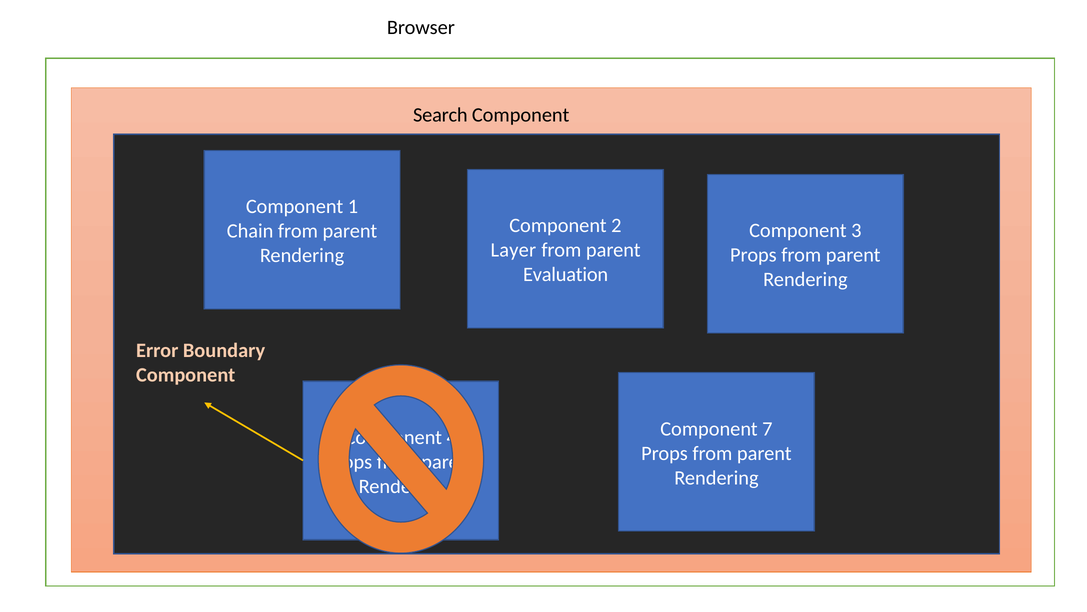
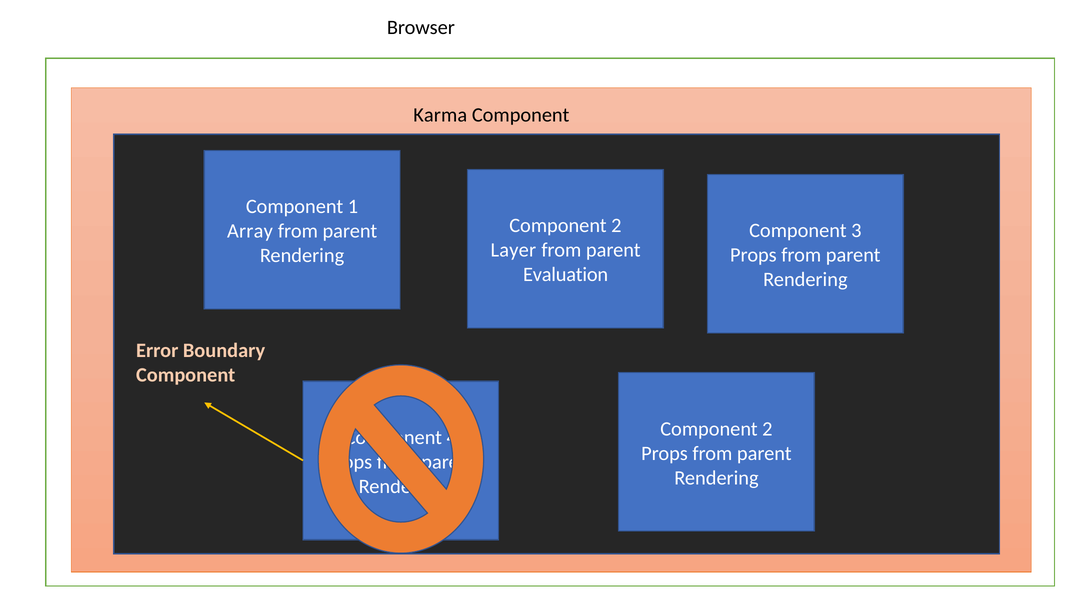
Search: Search -> Karma (440, 115)
Chain: Chain -> Array (250, 231)
7: 7 -> 2 (767, 428)
